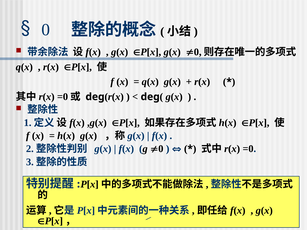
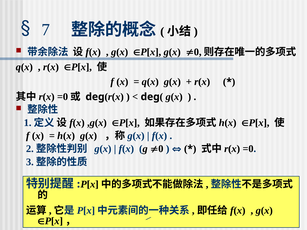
0: 0 -> 7 (46, 30)
